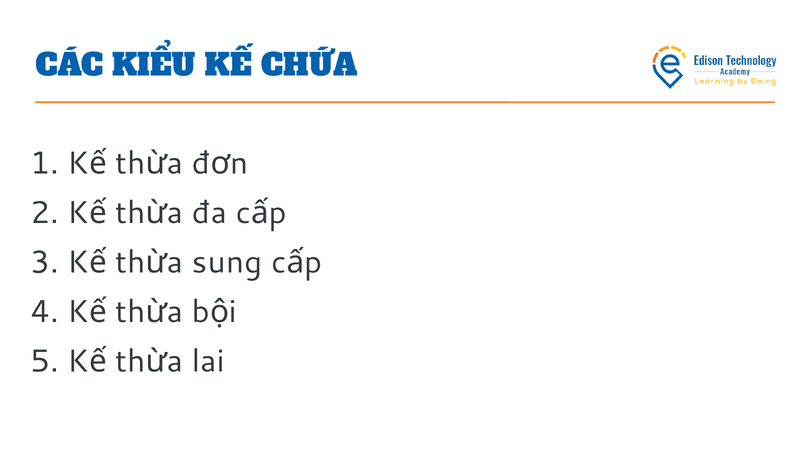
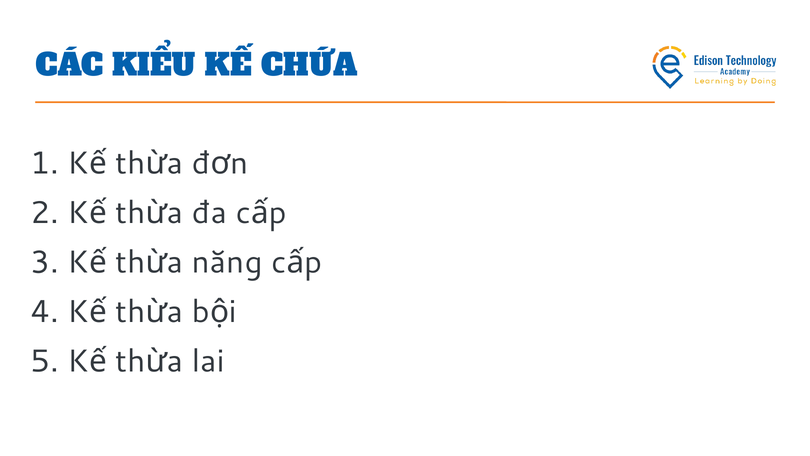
sung: sung -> năng (227, 262)
